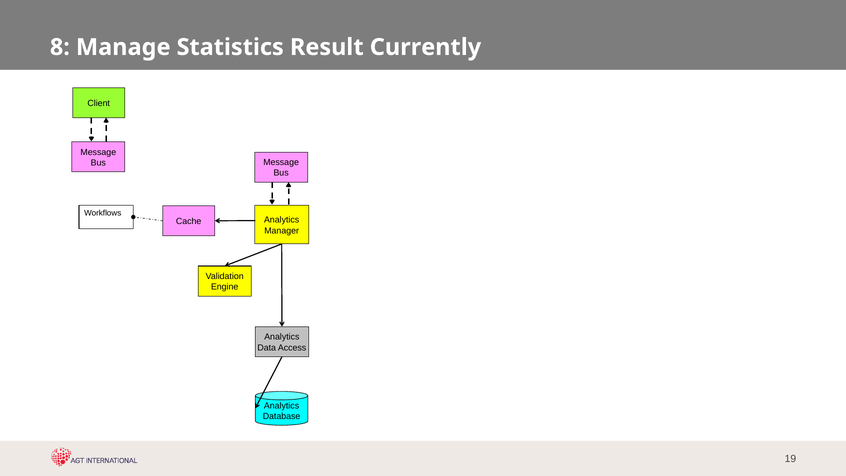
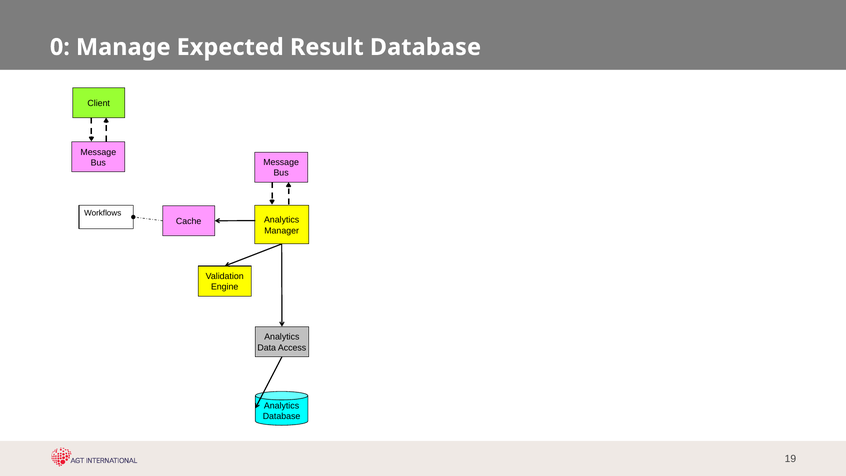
8: 8 -> 0 (60, 47)
Statistics: Statistics -> Expected (230, 47)
Result Currently: Currently -> Database (425, 47)
